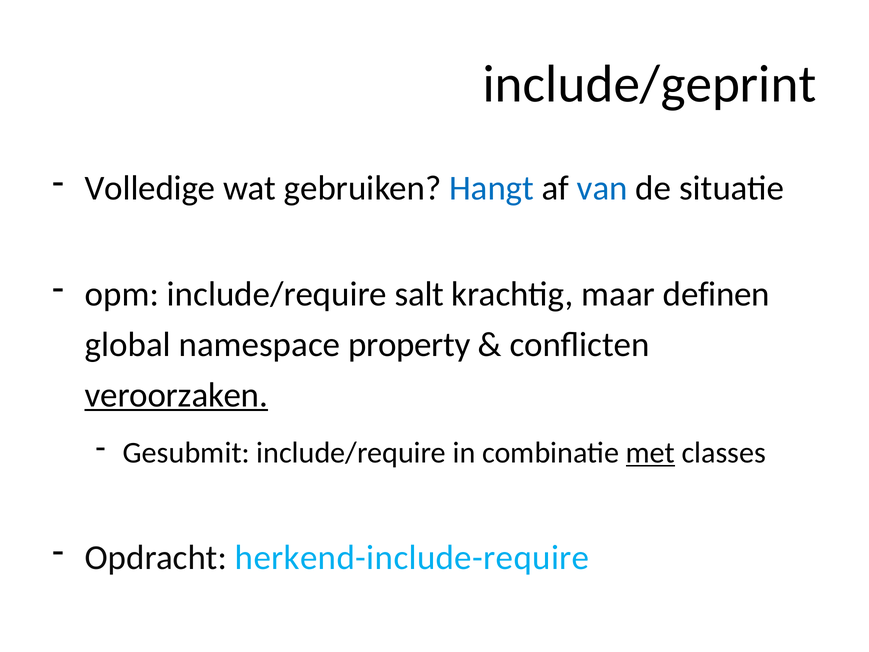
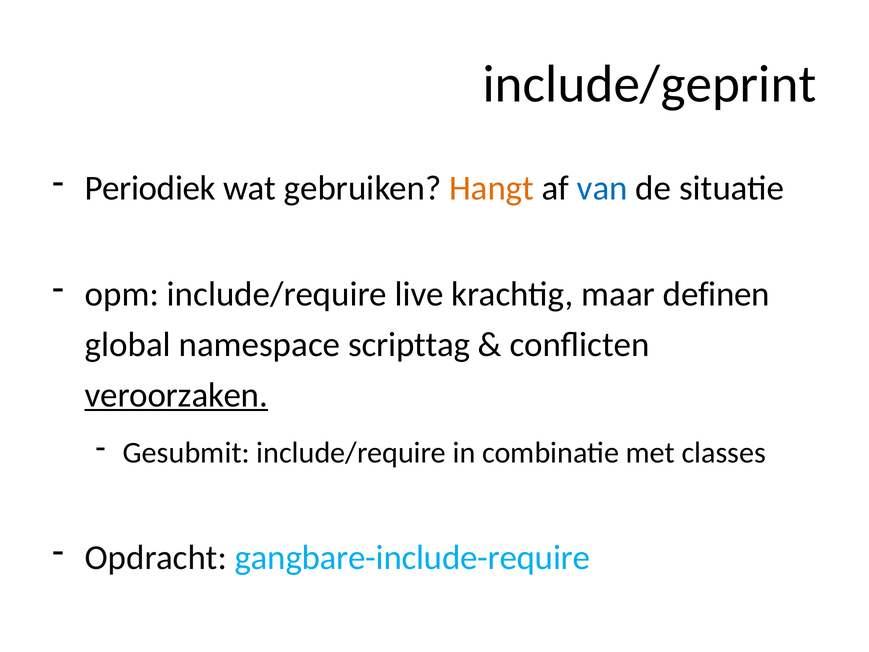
Volledige: Volledige -> Periodiek (150, 188)
Hangt colour: blue -> orange (492, 188)
salt: salt -> live (419, 294)
property: property -> scripttag (409, 345)
met underline: present -> none (650, 453)
herkend-include-require: herkend-include-require -> gangbare-include-require (412, 557)
